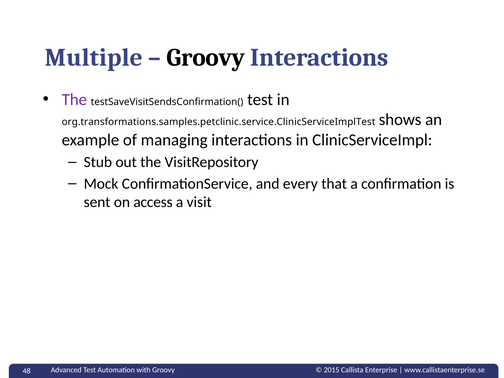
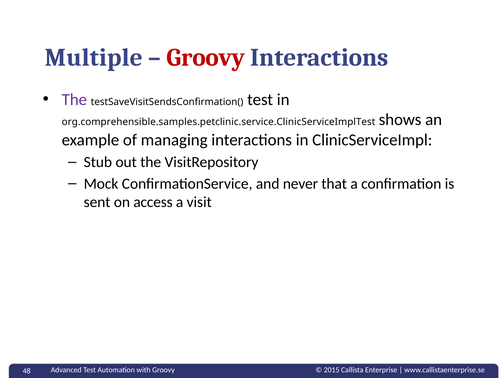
Groovy colour: black -> red (206, 57)
org.transformations.samples.petclinic.service.ClinicServiceImplTest: org.transformations.samples.petclinic.service.ClinicServiceImplTest -> org.comprehensible.samples.petclinic.service.ClinicServiceImplTest (219, 122)
every: every -> never (300, 184)
